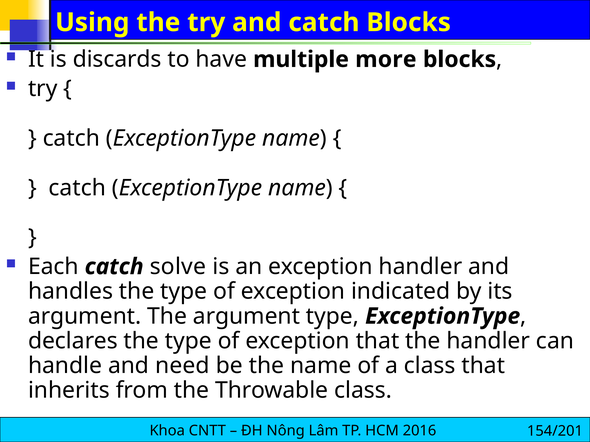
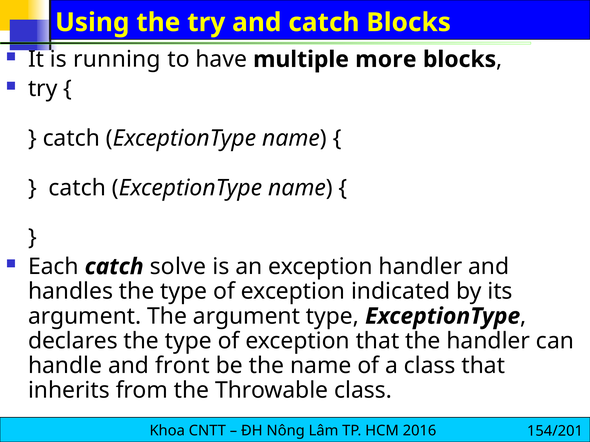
discards: discards -> running (117, 59)
need: need -> front (182, 366)
